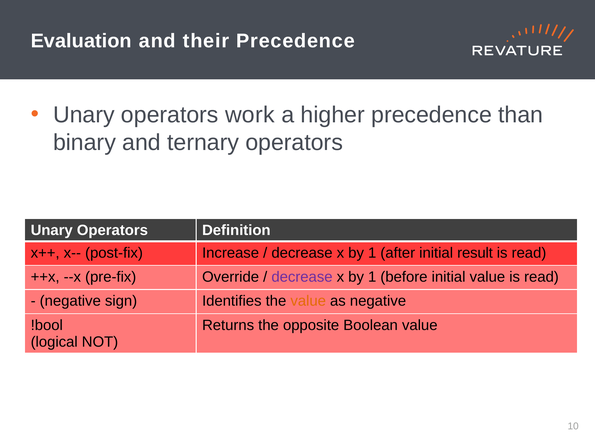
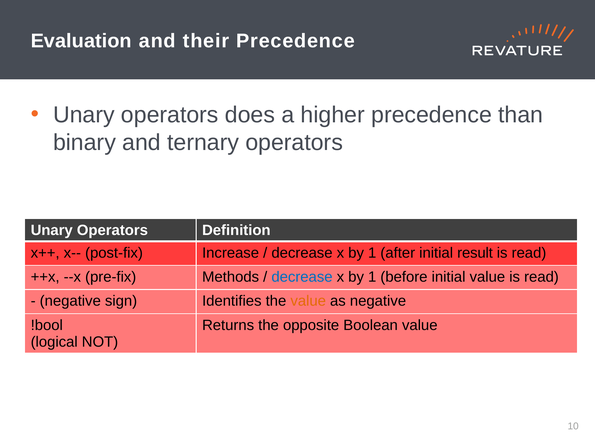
work: work -> does (250, 115)
Override: Override -> Methods (231, 277)
decrease colour: purple -> blue (302, 277)
